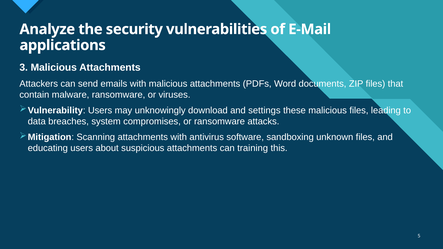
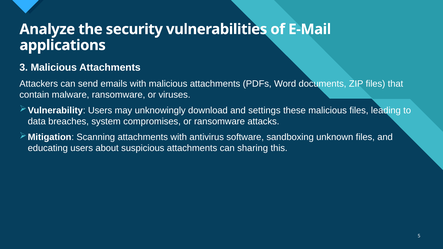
training: training -> sharing (253, 148)
